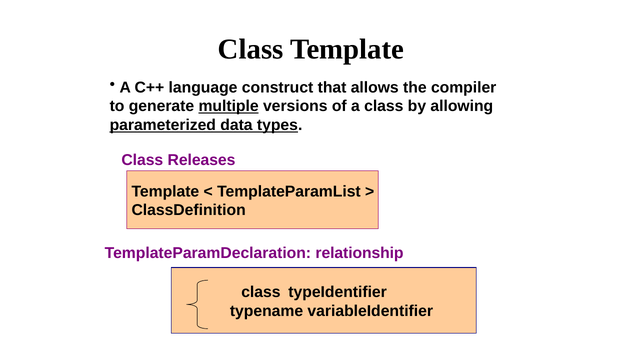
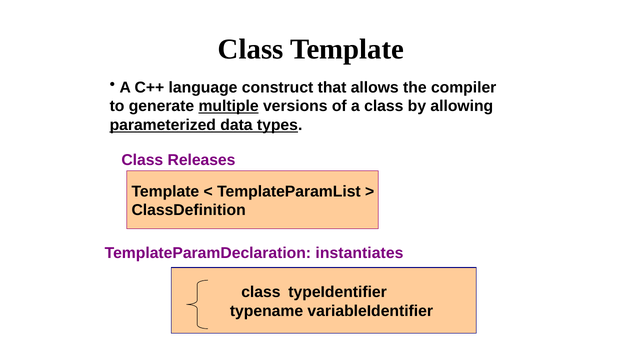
relationship: relationship -> instantiates (359, 253)
